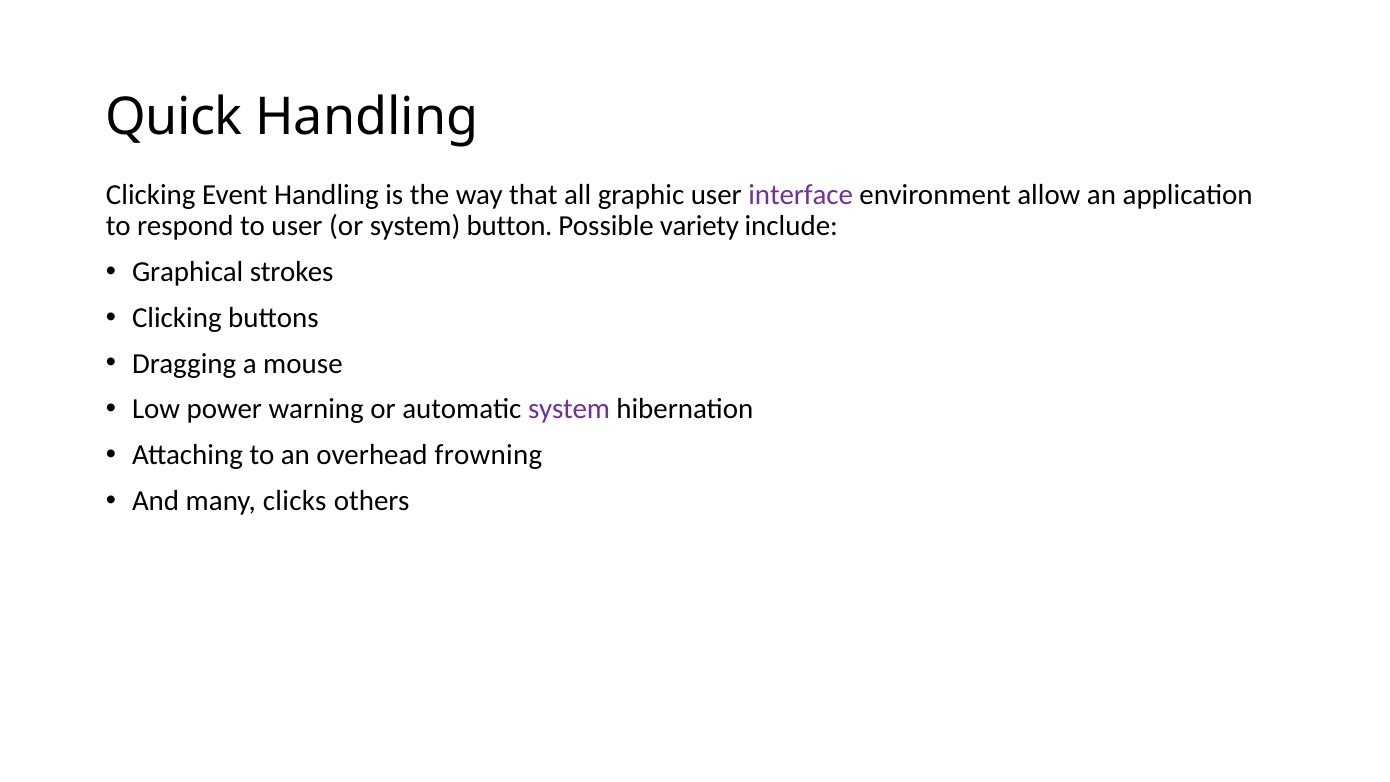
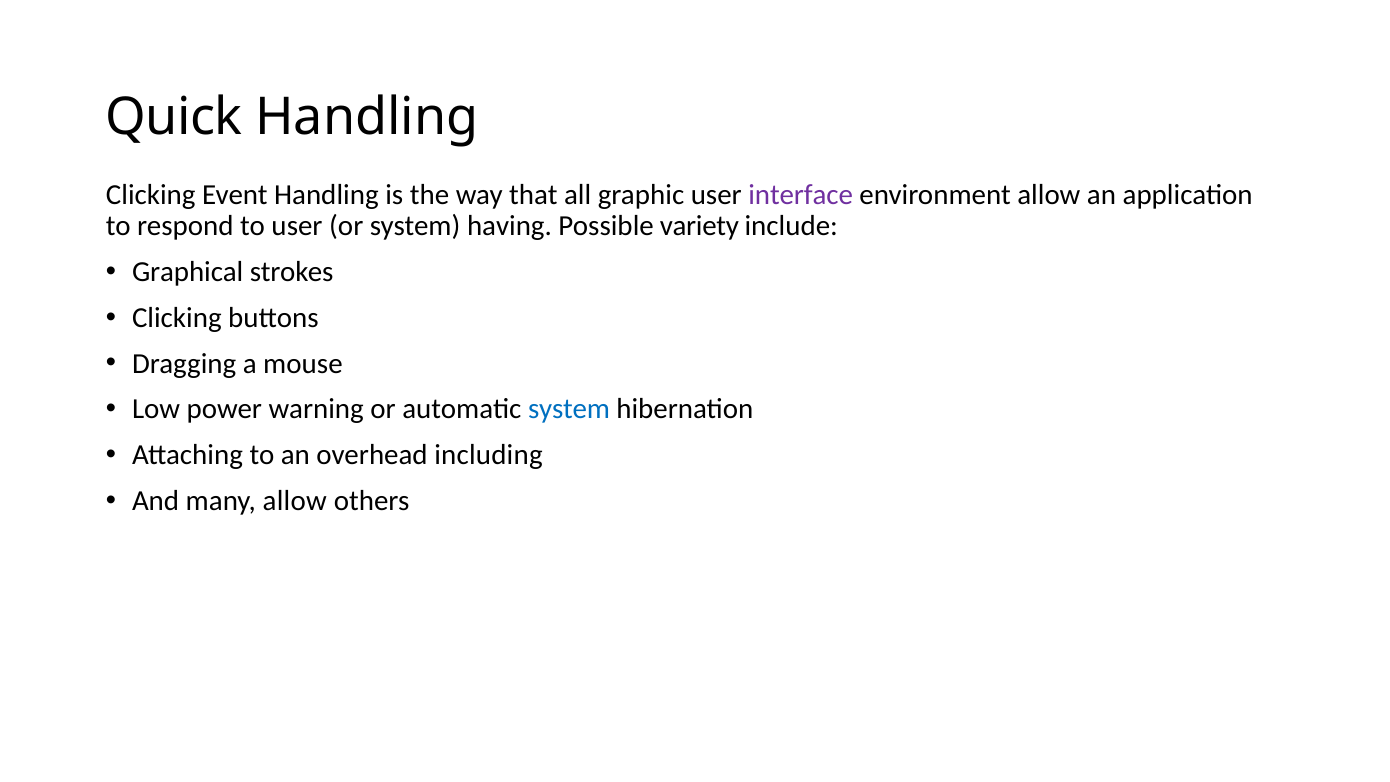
button: button -> having (509, 226)
system colour: purple -> blue (569, 409)
frowning: frowning -> including (488, 455)
many clicks: clicks -> allow (295, 501)
